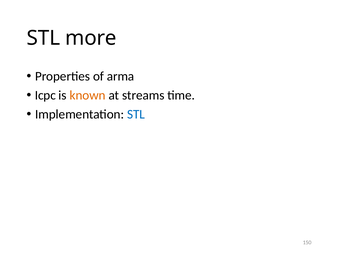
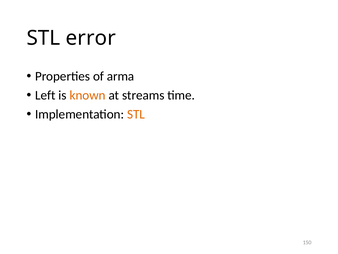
more: more -> error (91, 38)
Icpc: Icpc -> Left (45, 95)
STL colour: blue -> orange (136, 114)
